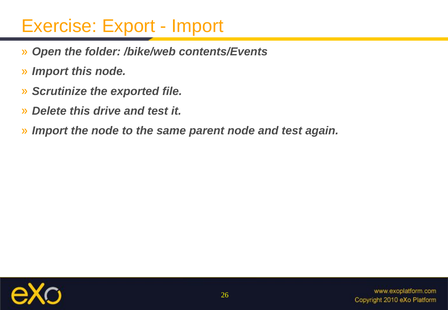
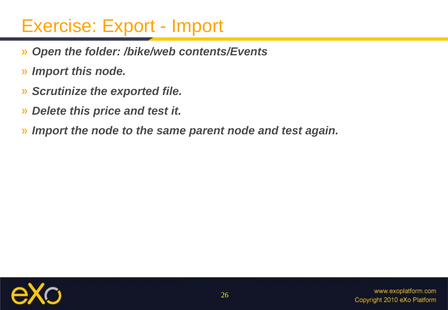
drive: drive -> price (107, 111)
